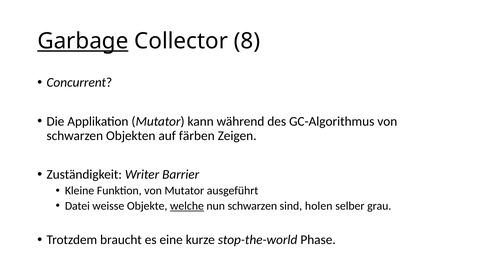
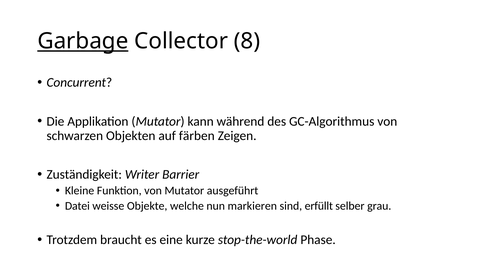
welche underline: present -> none (187, 206)
nun schwarzen: schwarzen -> markieren (252, 206)
holen: holen -> erfüllt (319, 206)
